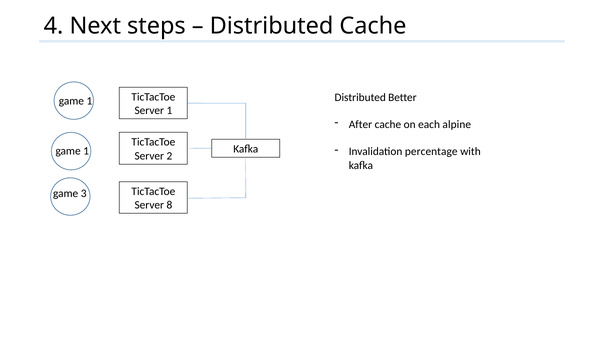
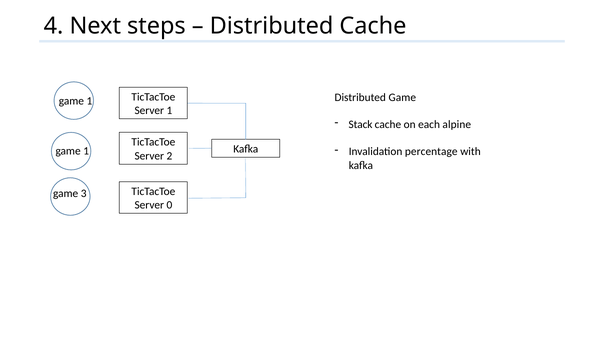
Distributed Better: Better -> Game (402, 97)
After: After -> Stack (361, 124)
8: 8 -> 0 (169, 205)
